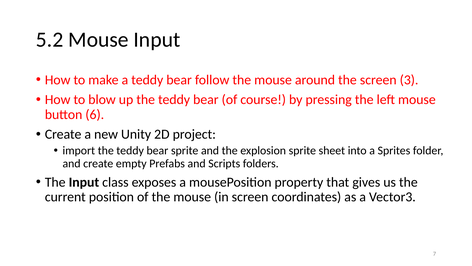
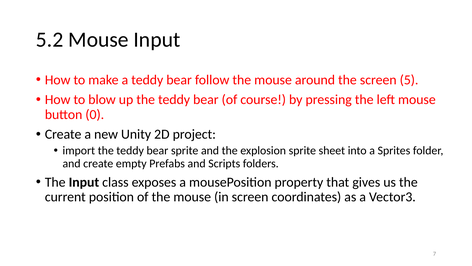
3: 3 -> 5 (409, 80)
6: 6 -> 0 (95, 114)
